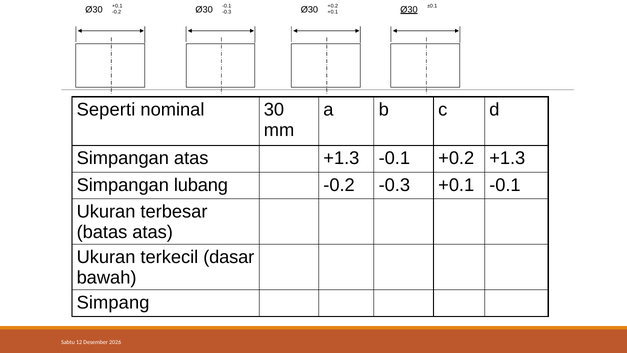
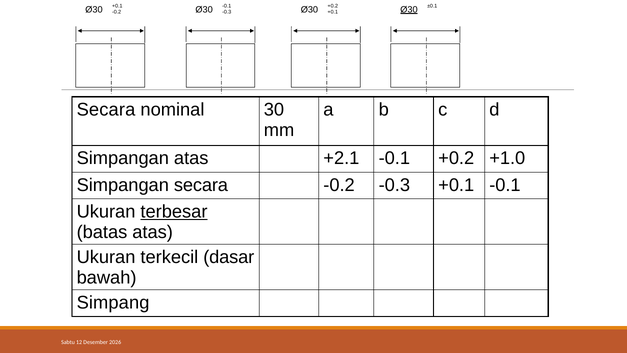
Seperti: Seperti -> Secara (106, 110)
atas +1.3: +1.3 -> +2.1 (341, 158)
+0.2 +1.3: +1.3 -> +1.0 (507, 158)
Simpangan lubang: lubang -> secara (201, 185)
terbesar underline: none -> present (174, 211)
